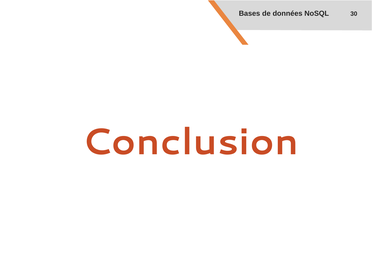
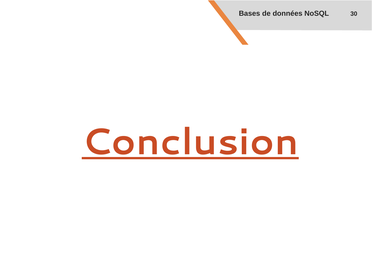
Conclusion underline: none -> present (190, 142)
